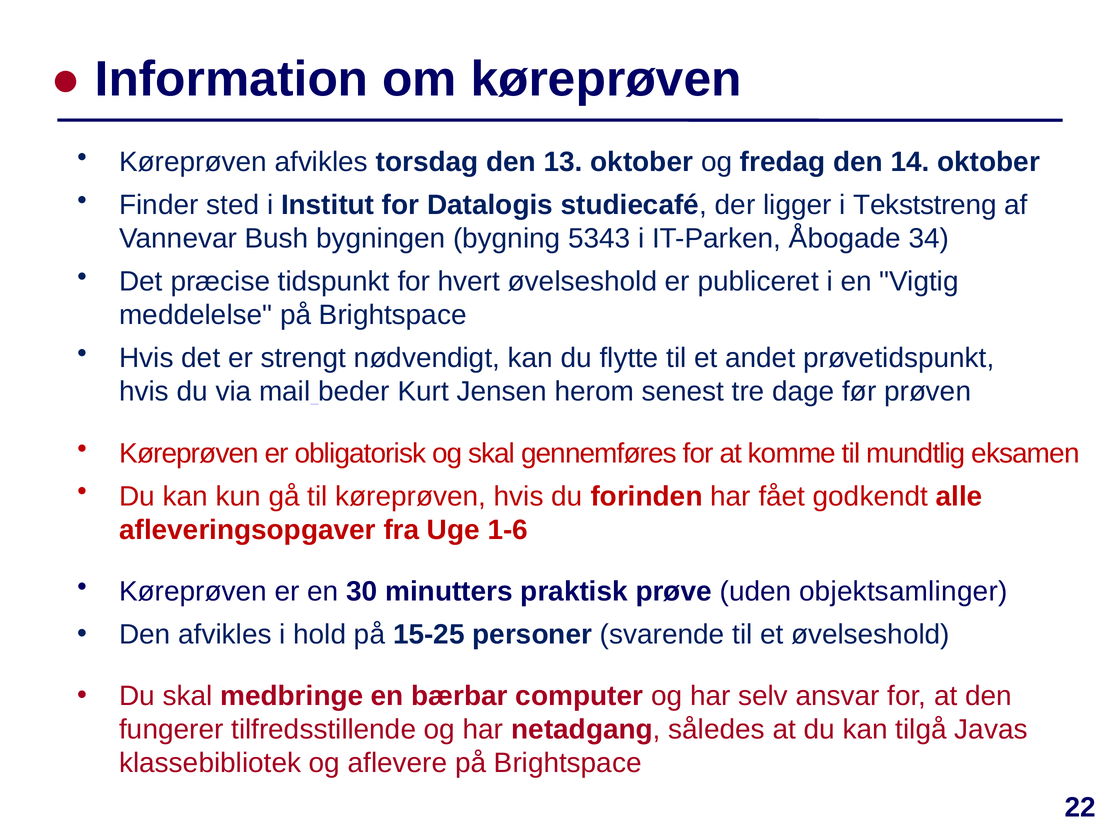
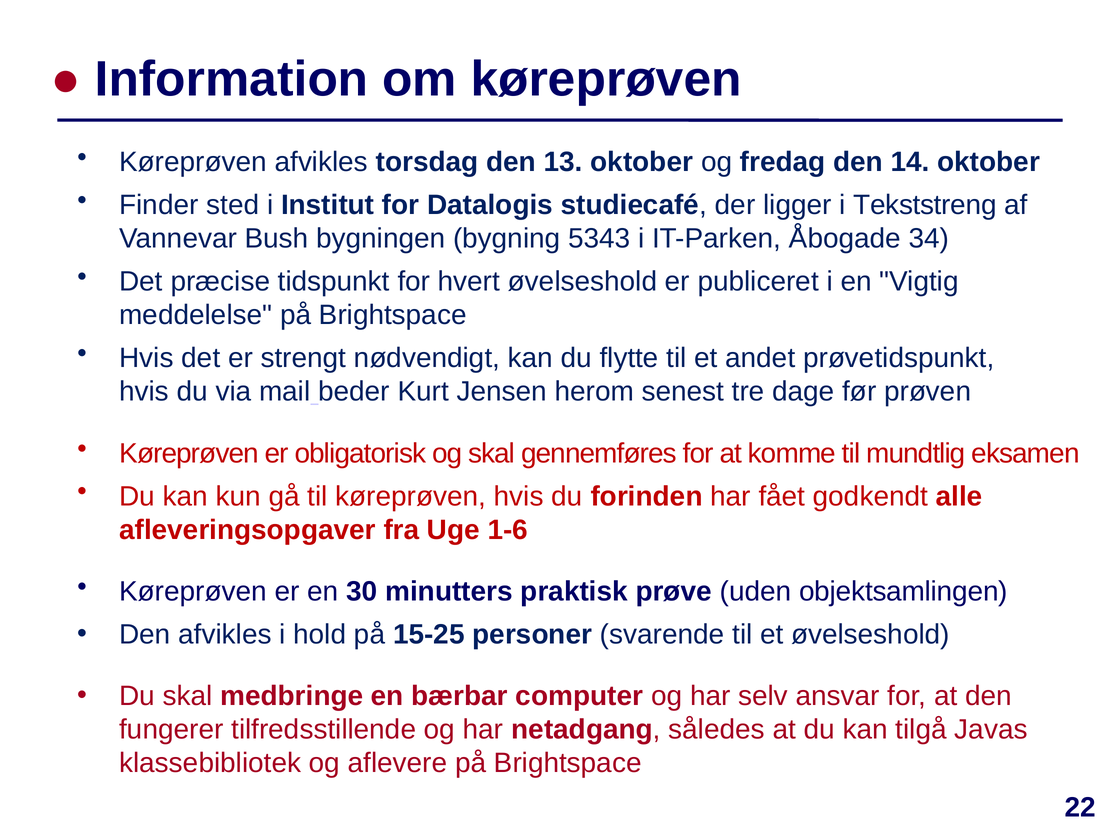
objektsamlinger: objektsamlinger -> objektsamlingen (903, 592)
